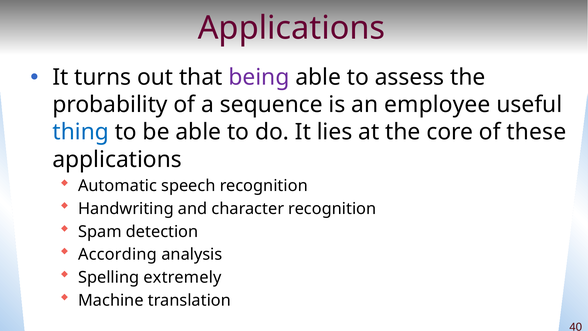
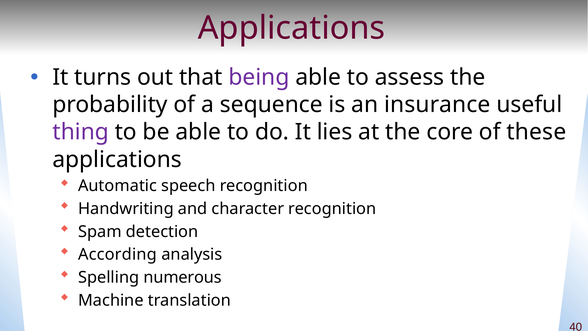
employee: employee -> insurance (437, 105)
thing colour: blue -> purple (81, 132)
extremely: extremely -> numerous (183, 277)
